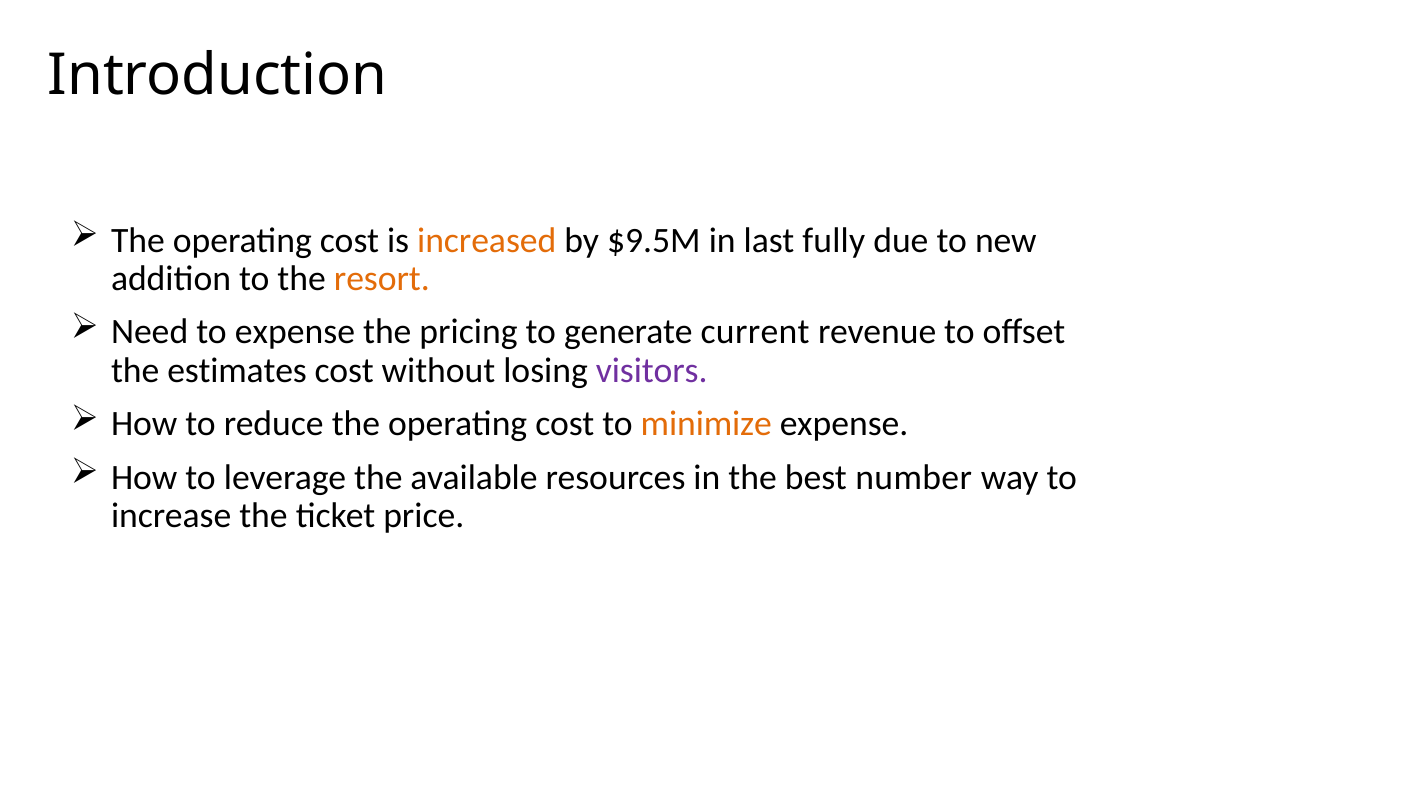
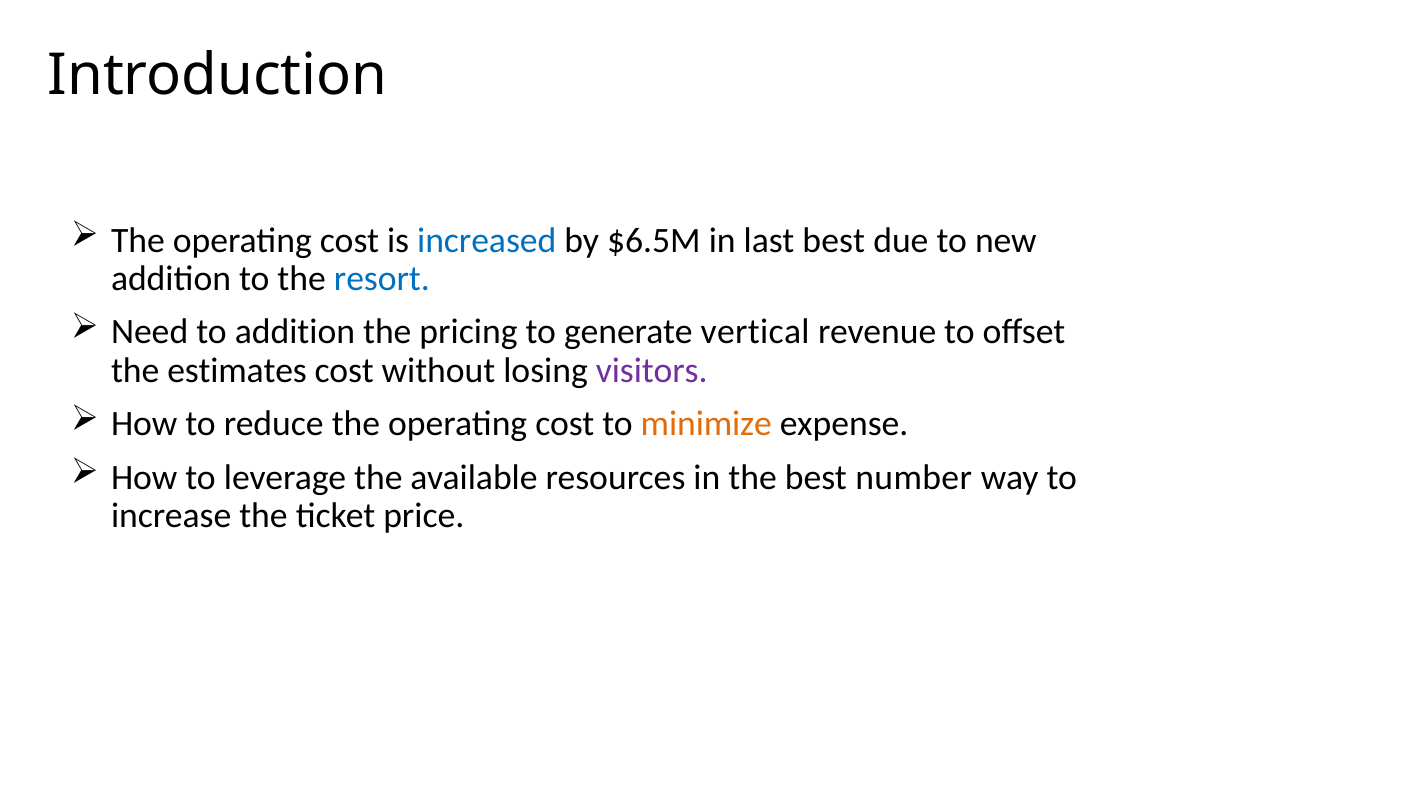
increased colour: orange -> blue (487, 240)
$9.5M: $9.5M -> $6.5M (654, 240)
last fully: fully -> best (834, 240)
resort colour: orange -> blue (382, 279)
to expense: expense -> addition (295, 332)
current: current -> vertical (755, 332)
